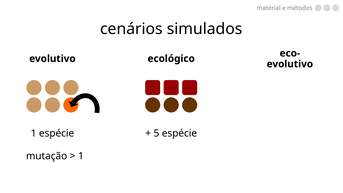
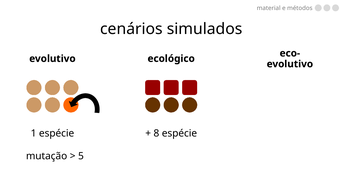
5: 5 -> 8 (156, 133)
1: 1 -> 5 (81, 156)
